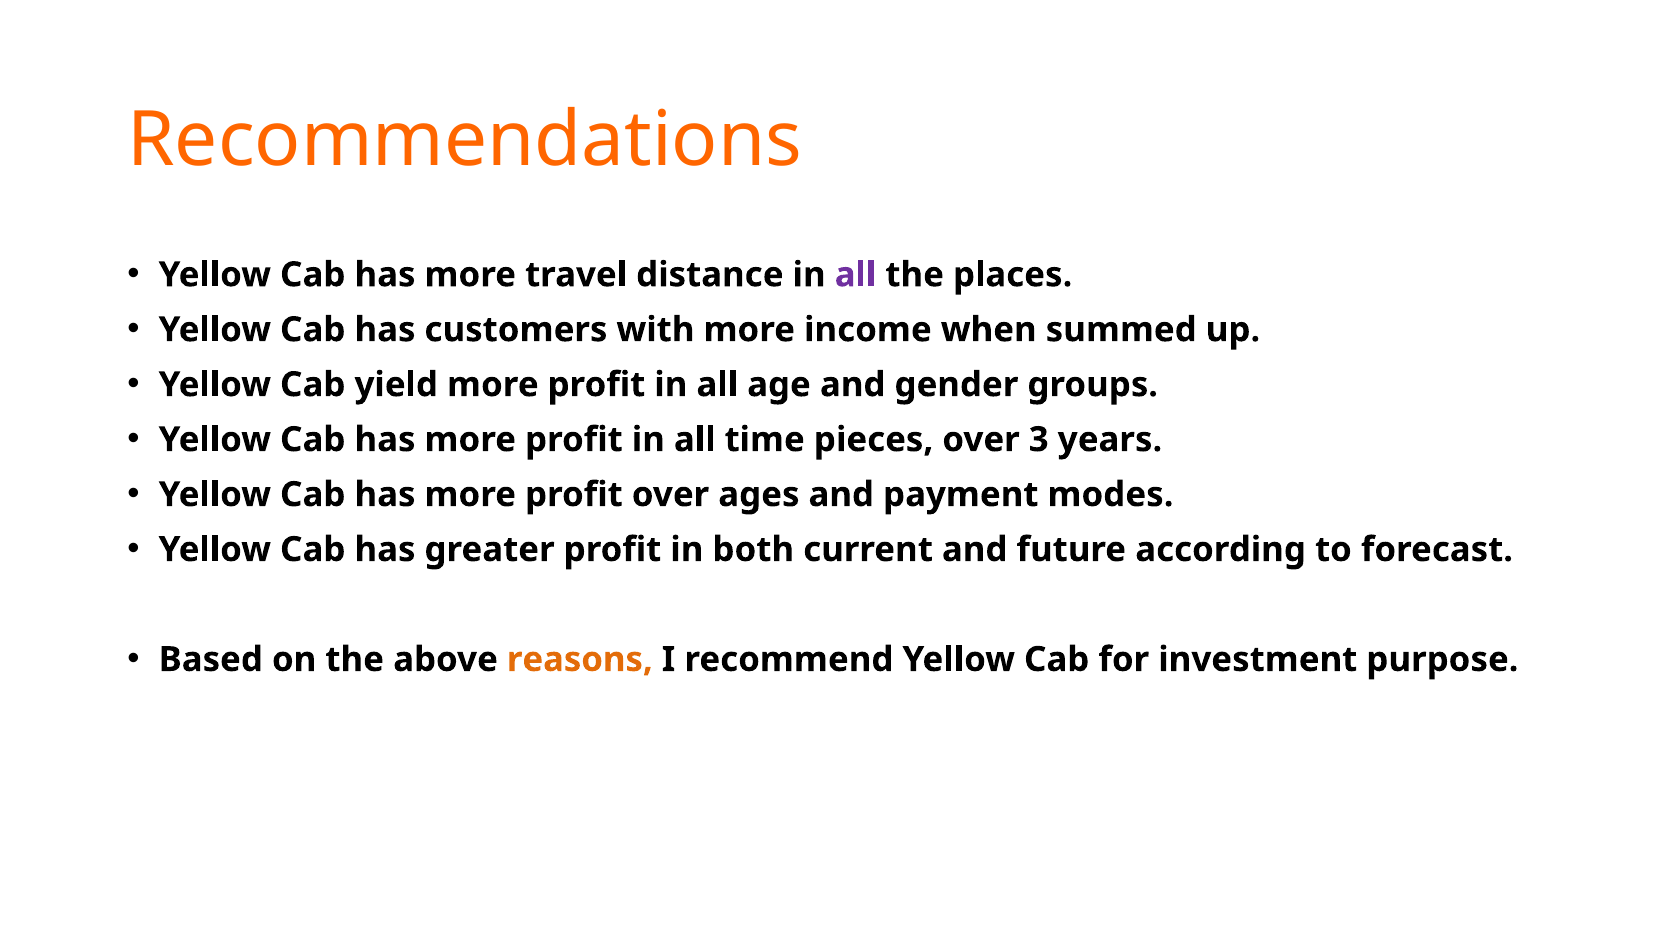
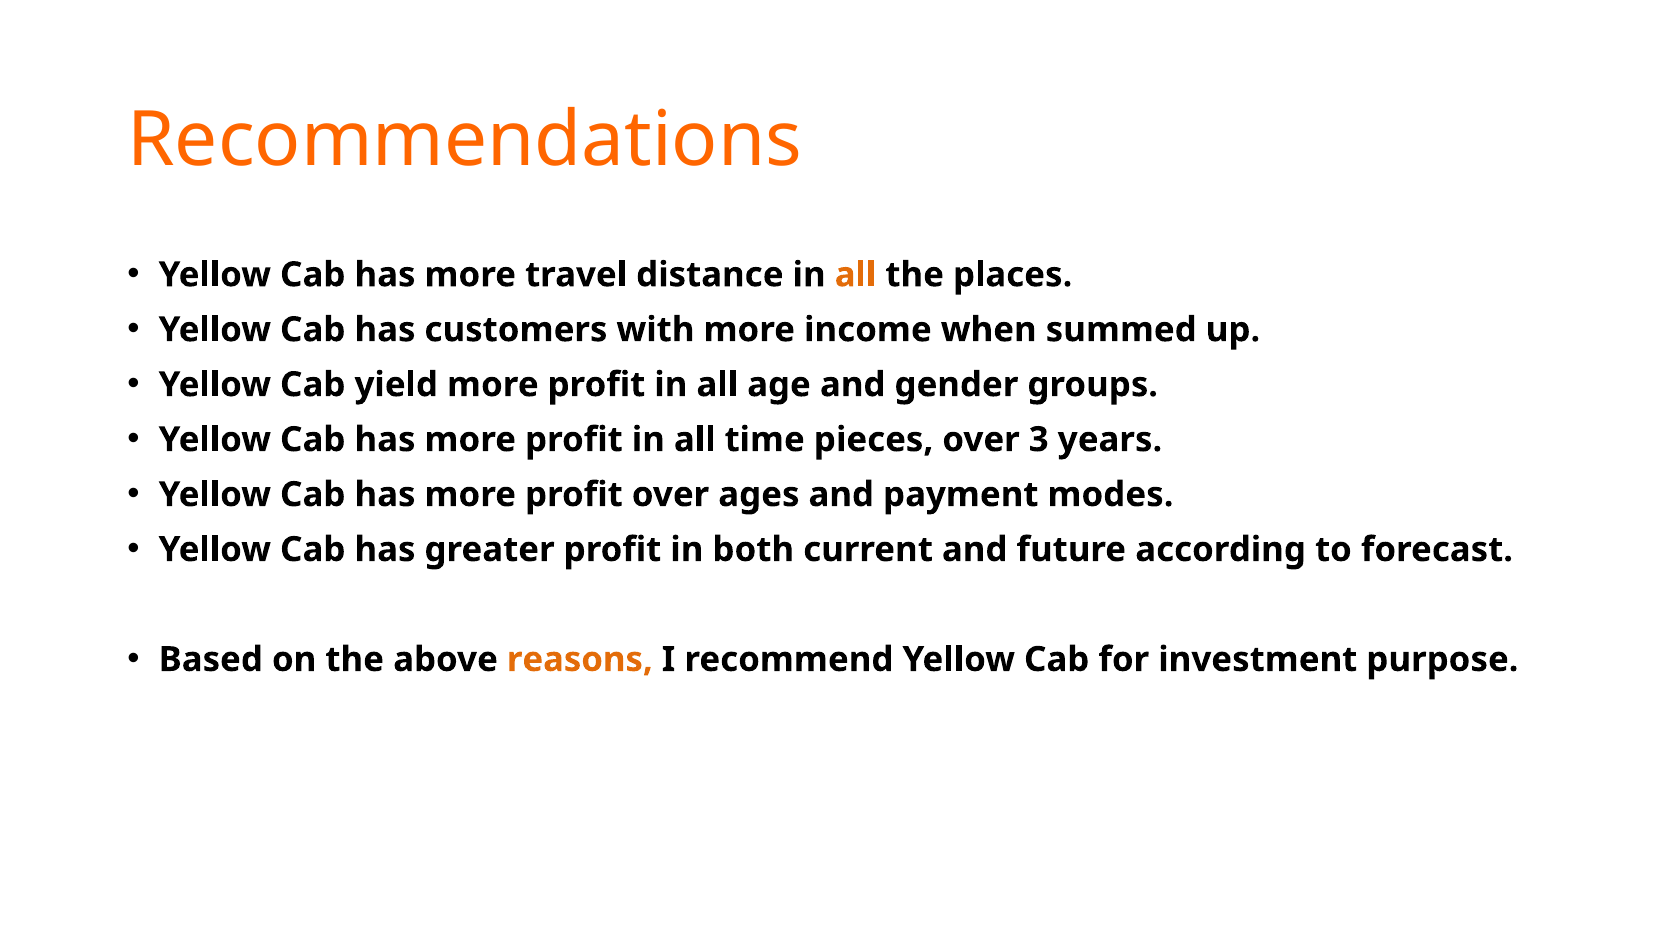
all colour: purple -> orange (856, 275)
